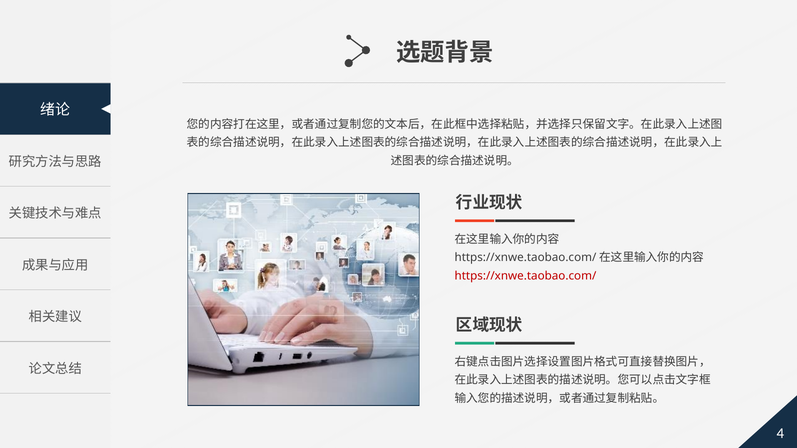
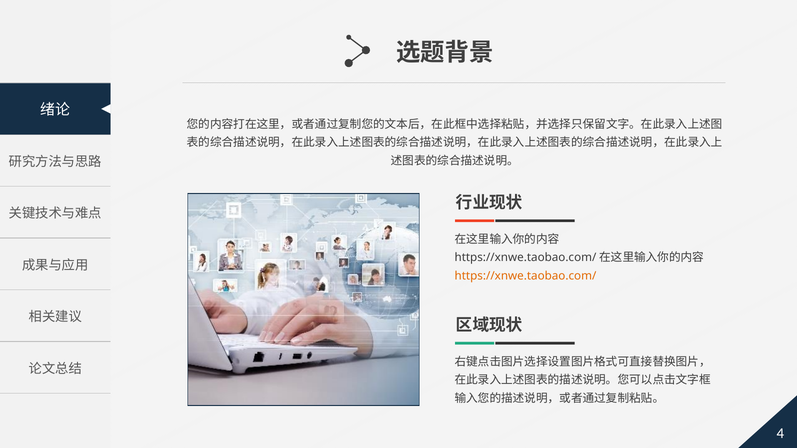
https://xnwe.taobao.com/ colour: red -> orange (525, 276)
